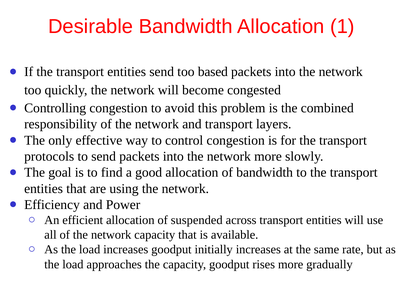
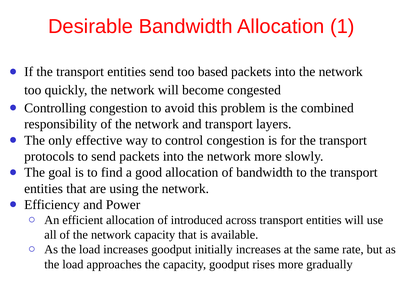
suspended: suspended -> introduced (197, 220)
